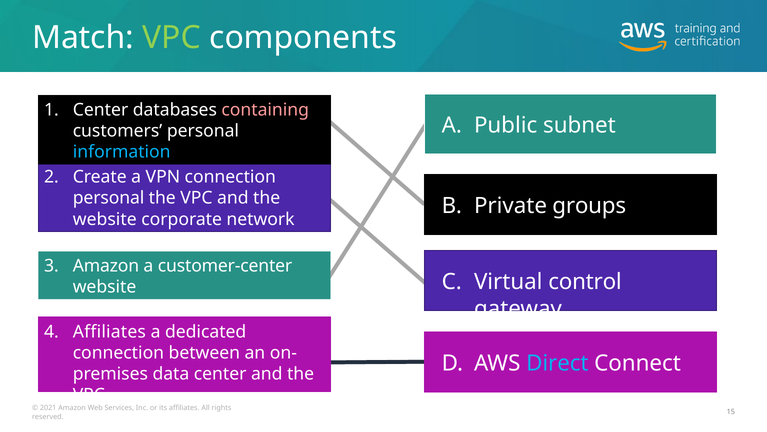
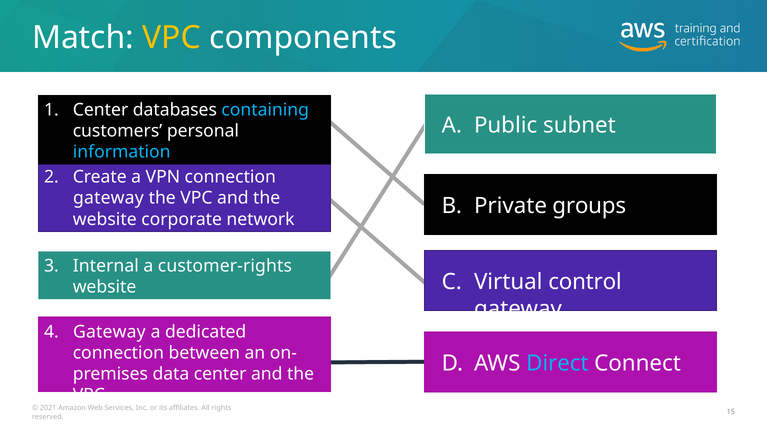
VPC colour: light green -> yellow (172, 38)
containing colour: pink -> light blue (265, 110)
personal: personal -> gateway (108, 198)
Amazon: Amazon -> Internal (106, 266)
customer-center: customer-center -> customer-rights (225, 266)
Affiliates: Affiliates -> Gateway (109, 331)
